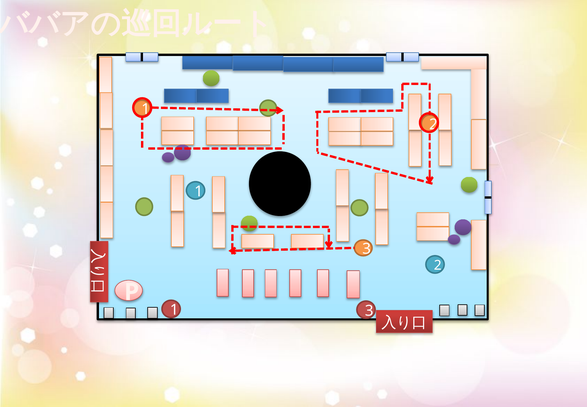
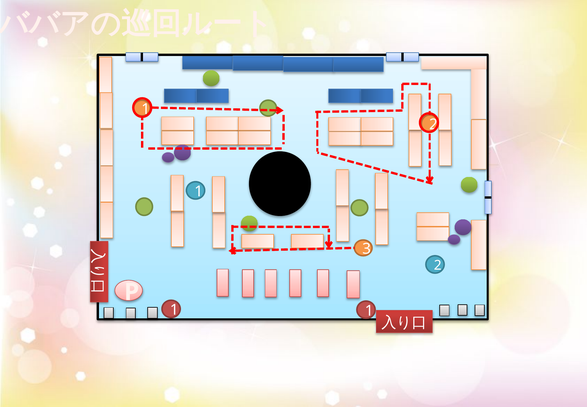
3: 3 -> 1 (369, 310)
